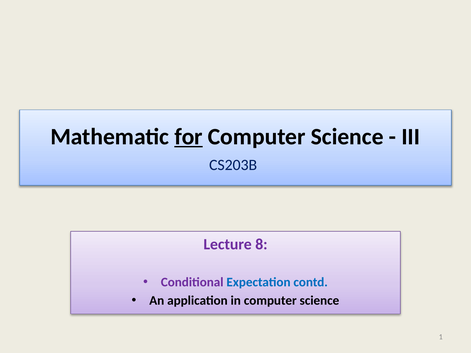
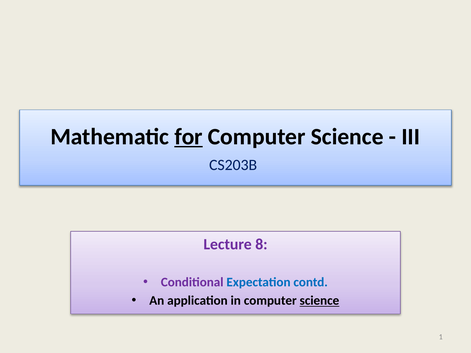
science underline: none -> present (319, 301)
